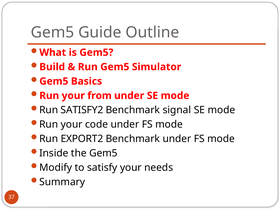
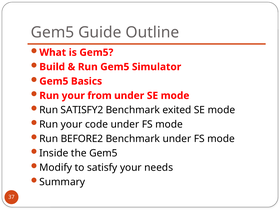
signal: signal -> exited (177, 110)
EXPORT2: EXPORT2 -> BEFORE2 (82, 139)
